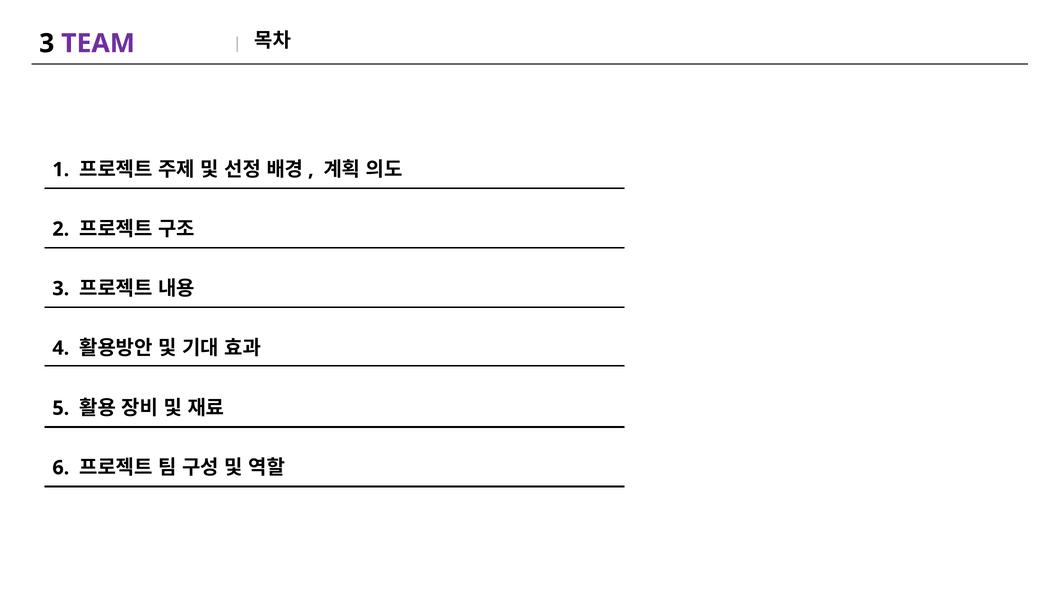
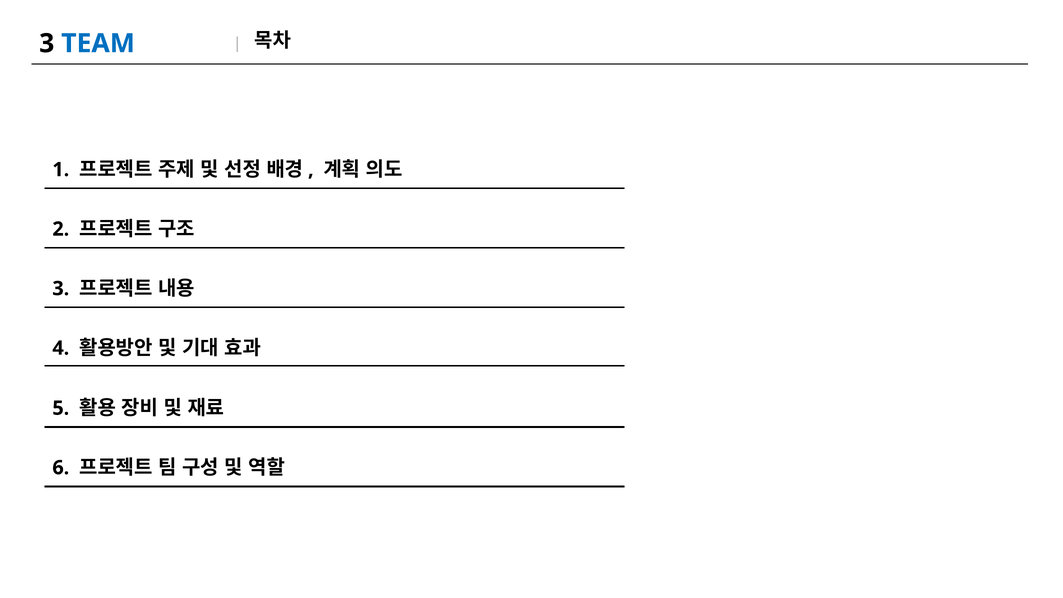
TEAM colour: purple -> blue (98, 43)
